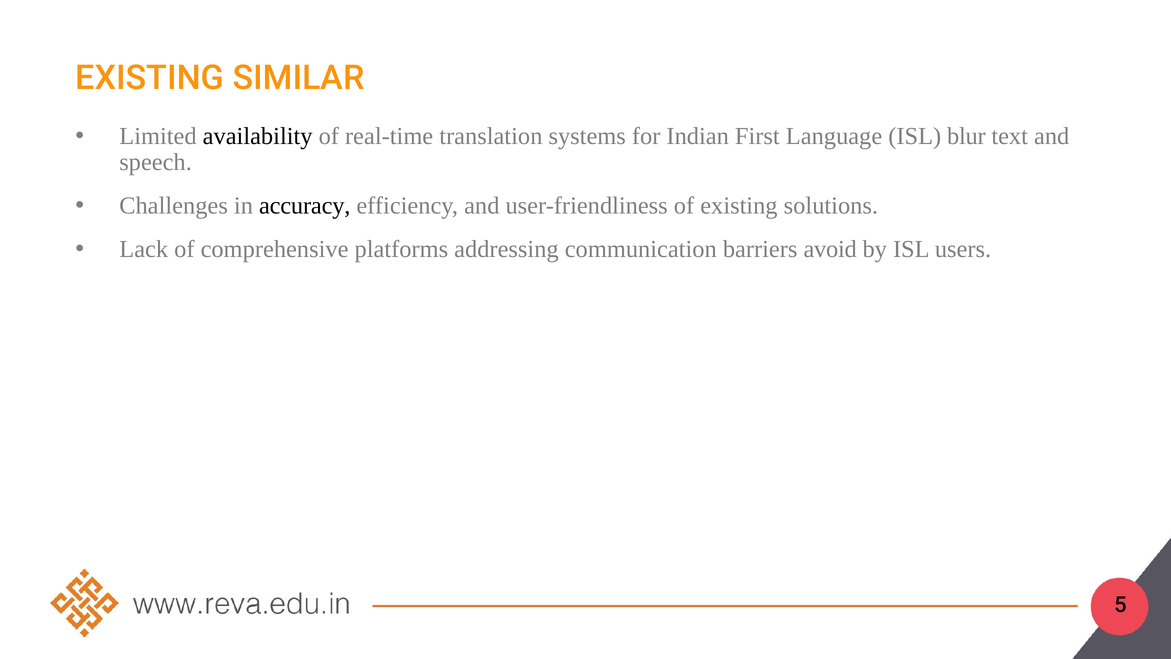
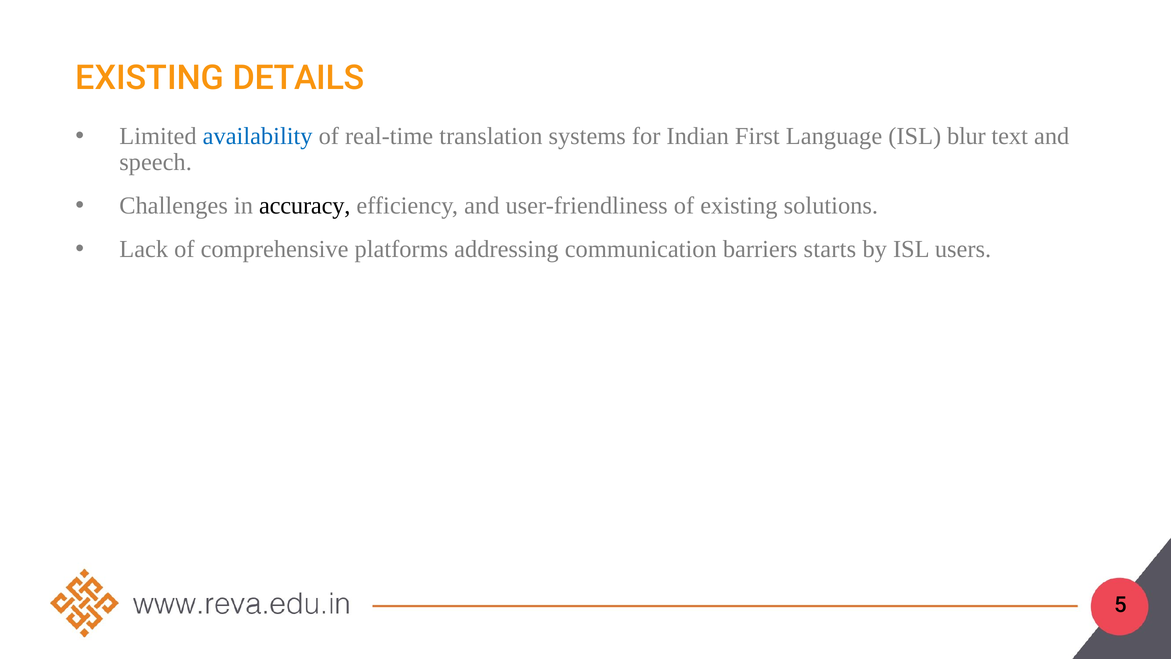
SIMILAR: SIMILAR -> DETAILS (299, 78)
availability colour: black -> blue (258, 136)
avoid: avoid -> starts (830, 249)
